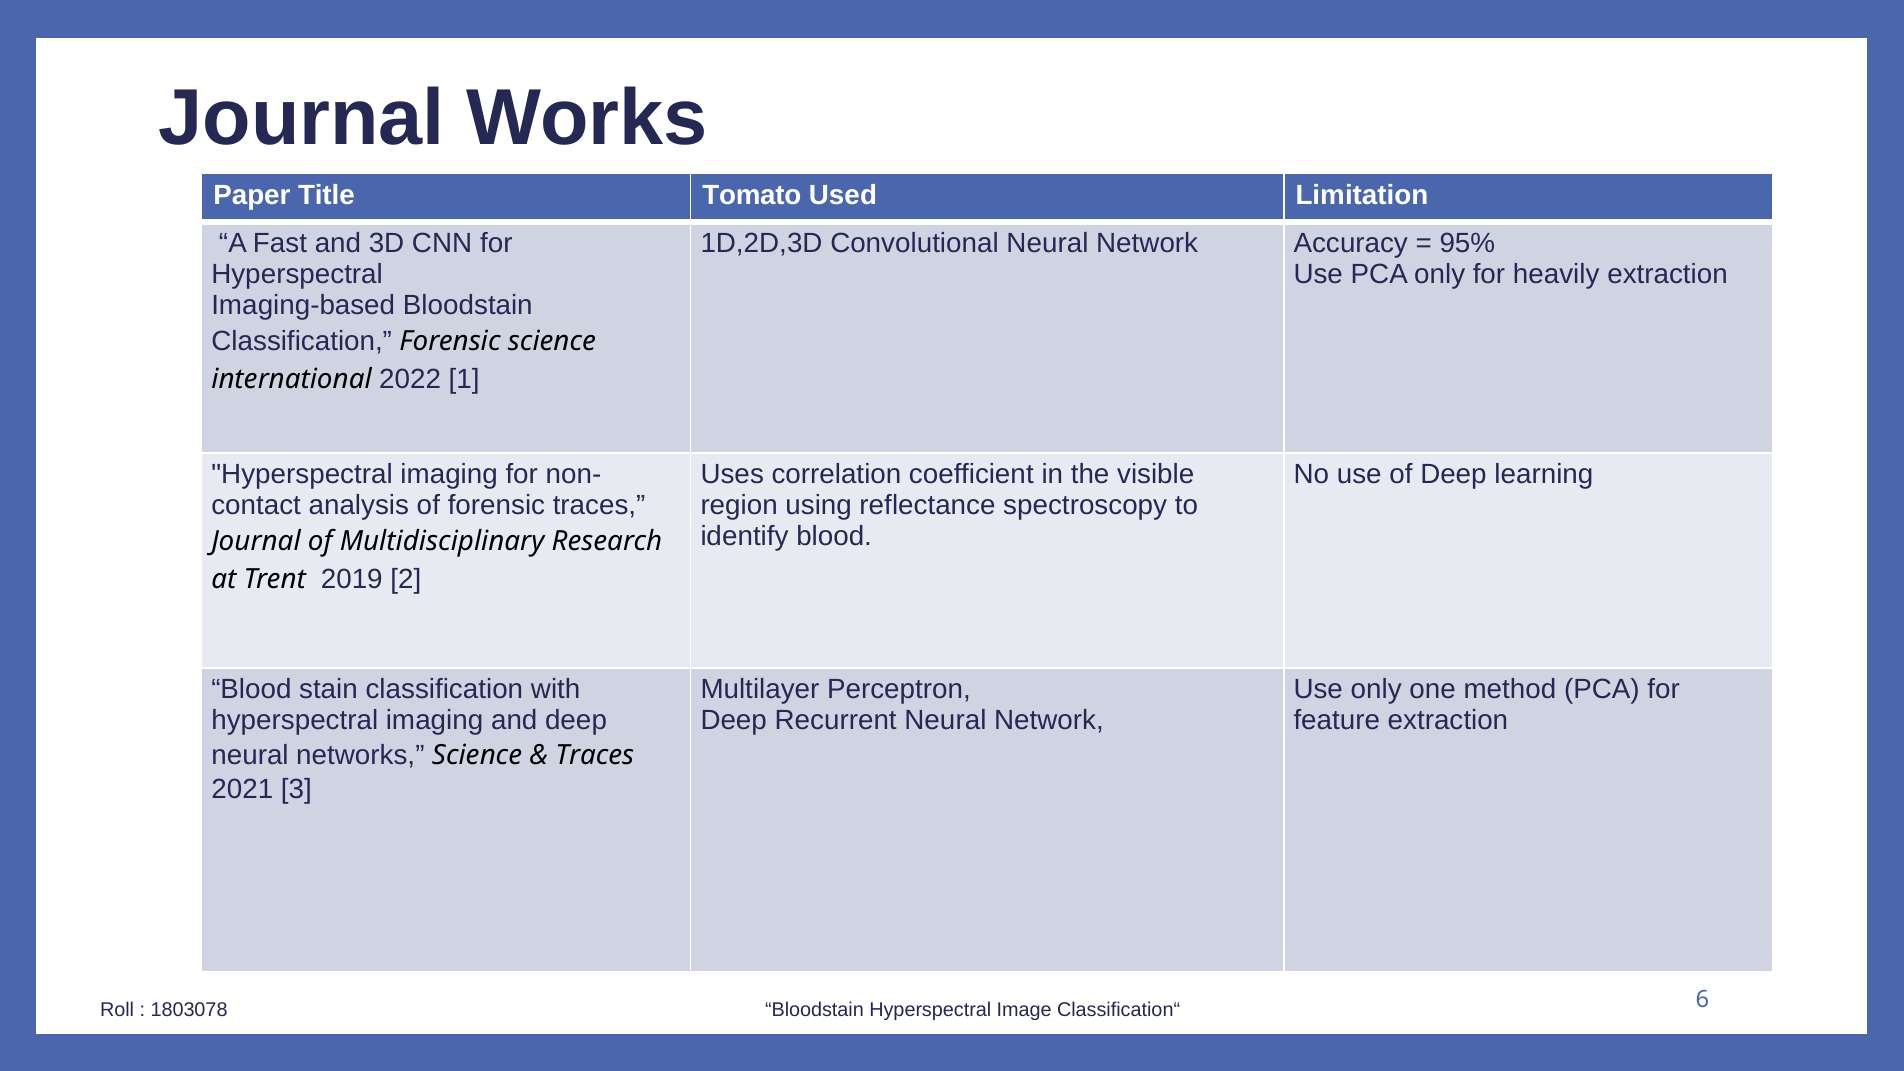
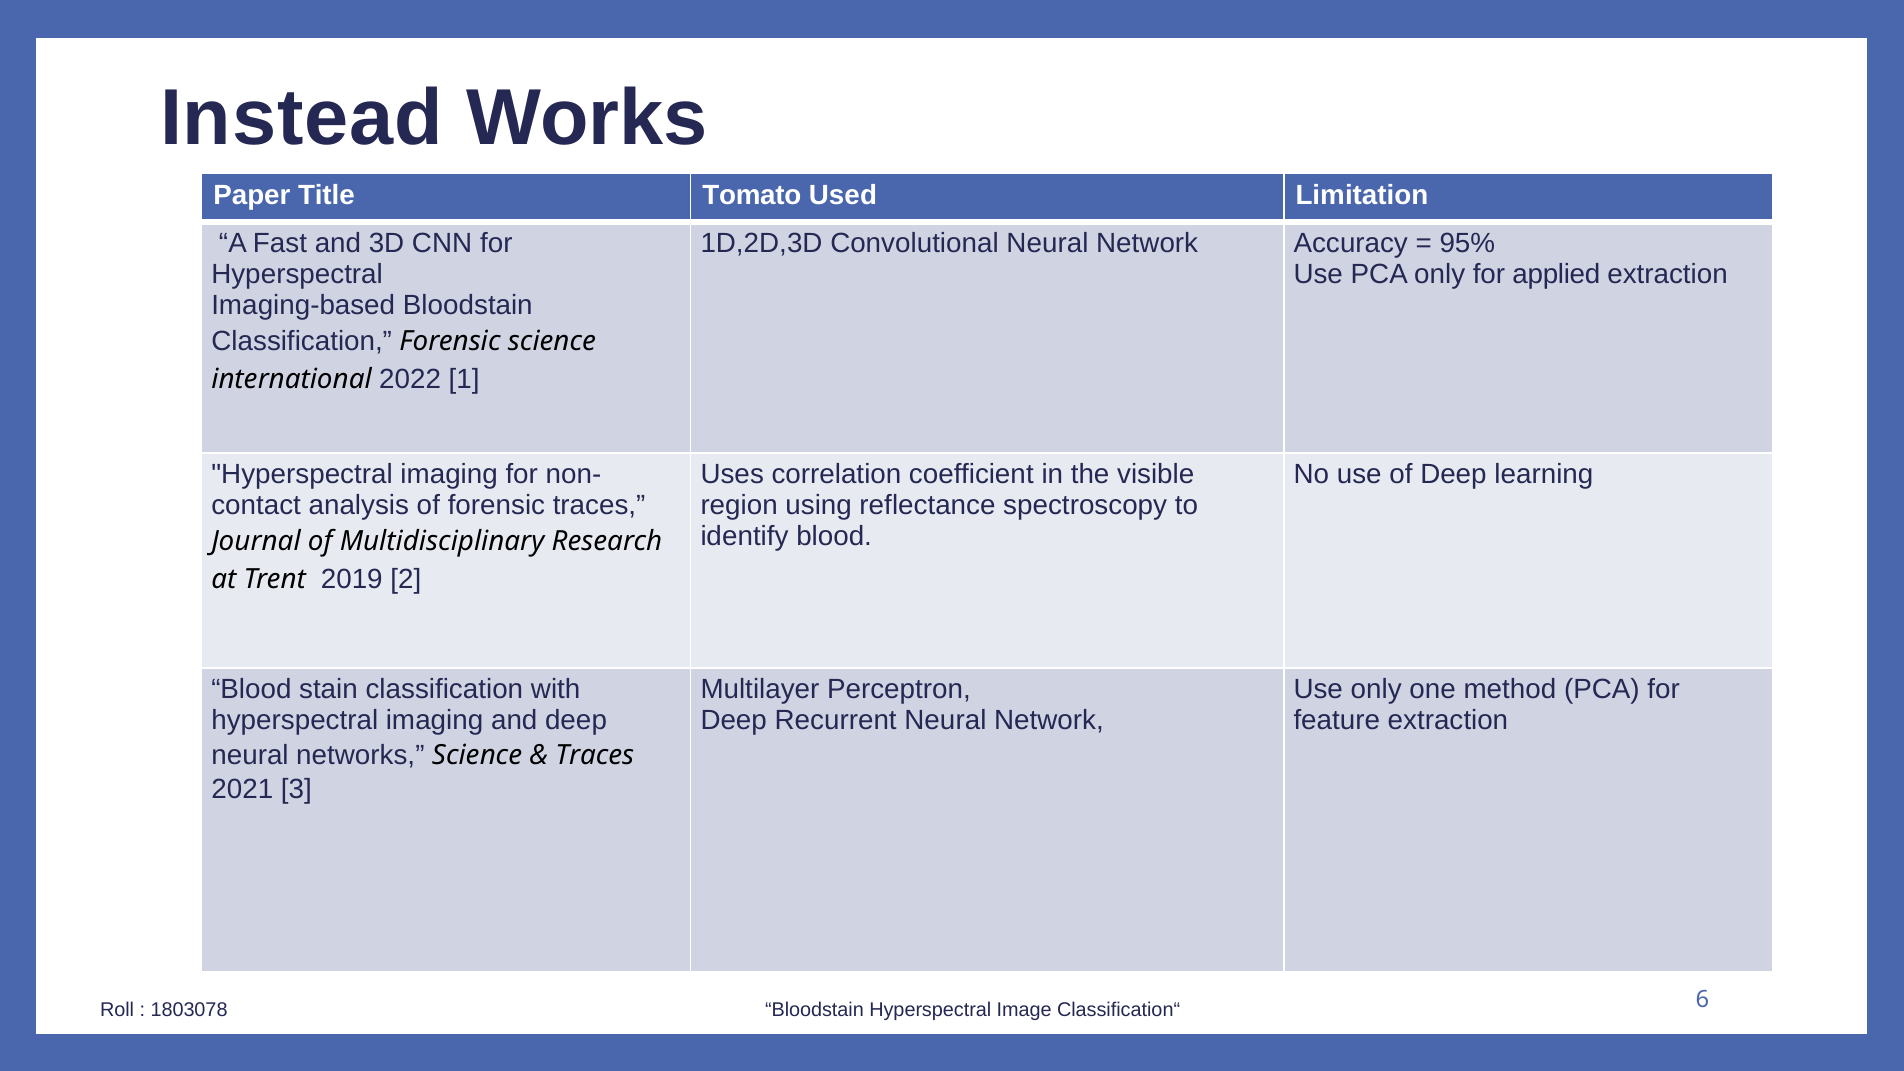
Journal: Journal -> Instead (301, 118)
heavily: heavily -> applied (1556, 274)
